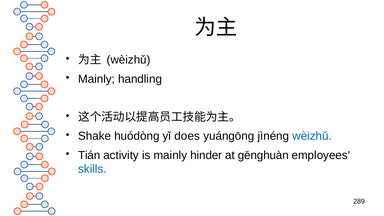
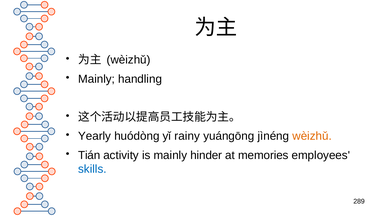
Shake: Shake -> Yearly (95, 136)
does: does -> rainy (187, 136)
wèizhǔ colour: blue -> orange (312, 136)
gēnghuàn: gēnghuàn -> memories (263, 155)
